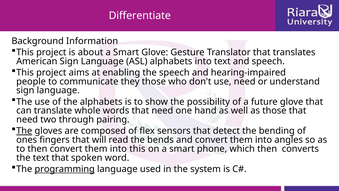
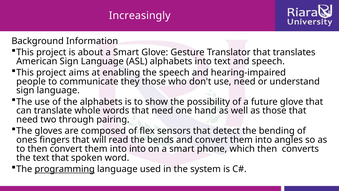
Differentiate: Differentiate -> Increasingly (140, 16)
The underline: present -> none (24, 131)
into this: this -> into (138, 149)
